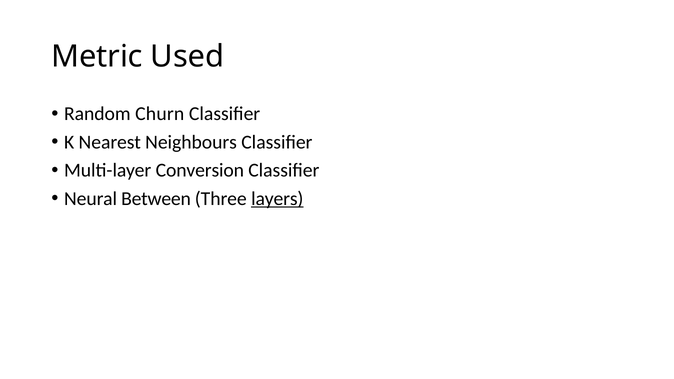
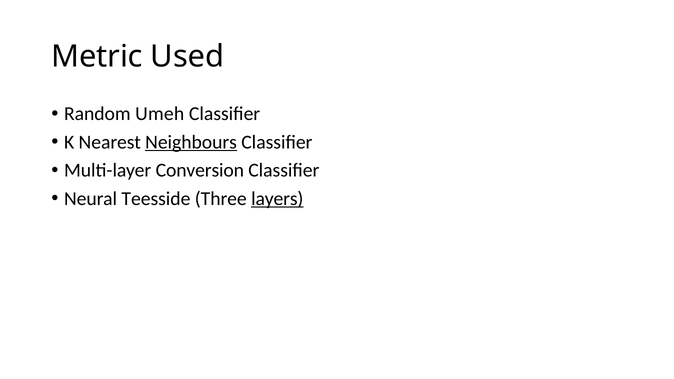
Churn: Churn -> Umeh (160, 114)
Neighbours underline: none -> present (191, 142)
Between: Between -> Teesside (156, 199)
